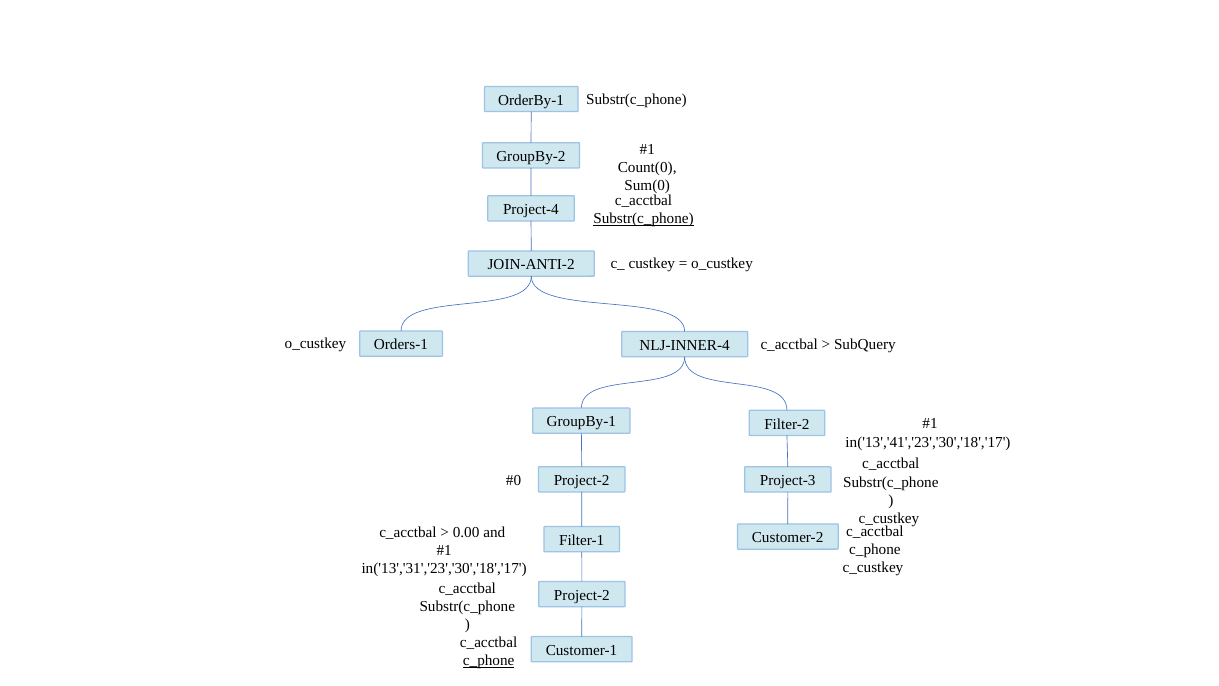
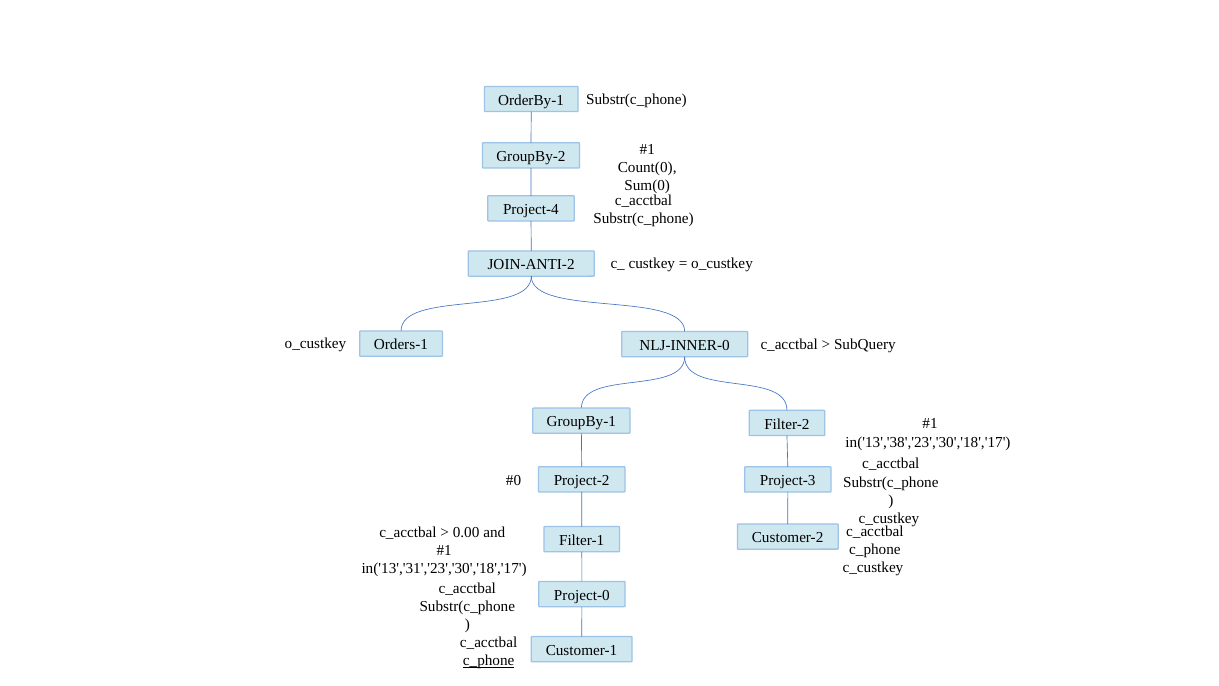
Substr(c_phone underline: present -> none (644, 219)
NLJ-INNER-4: NLJ-INNER-4 -> NLJ-INNER-0 (685, 345)
in('13','41','23','30','18','17: in('13','41','23','30','18','17 -> in('13','38','23','30','18','17 (928, 442)
Project-2: Project-2 -> Project-0 (582, 595)
